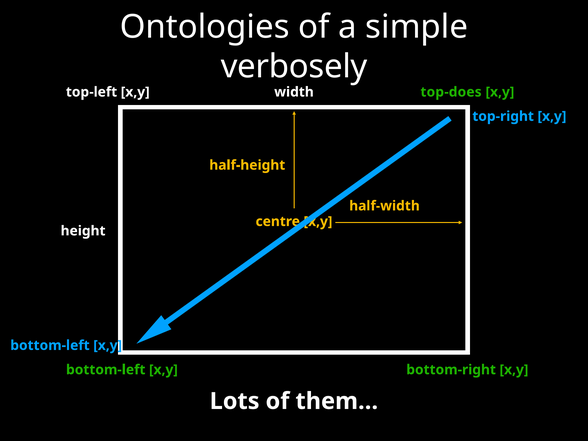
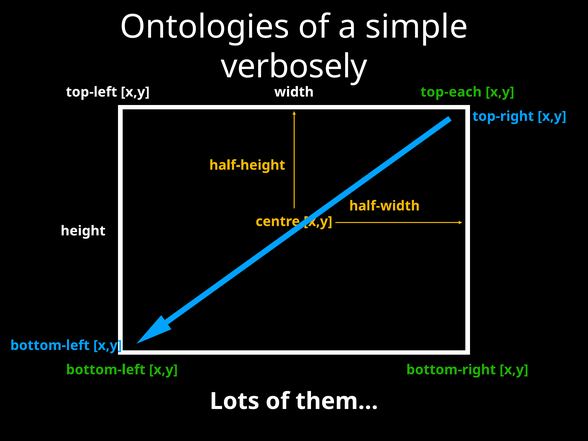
top-does: top-does -> top-each (451, 92)
